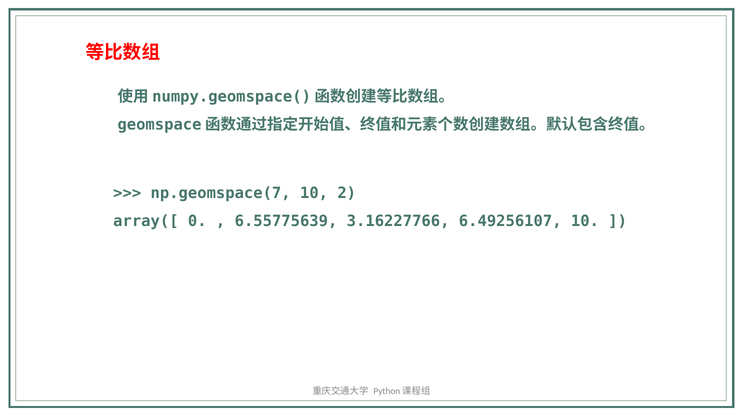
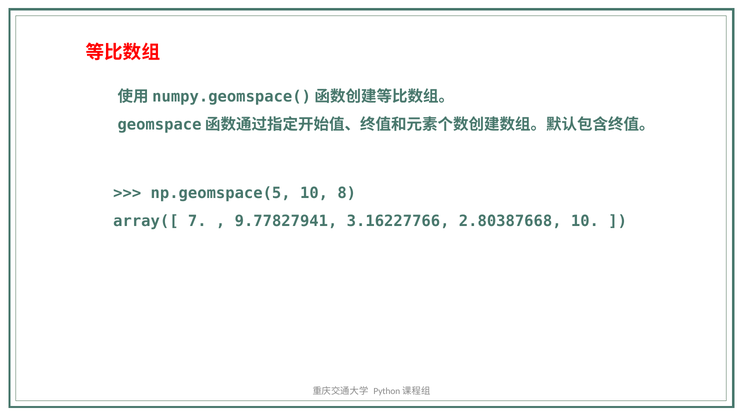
np.geomspace(7: np.geomspace(7 -> np.geomspace(5 (221, 193)
2: 2 -> 8 (347, 193)
0: 0 -> 7 (197, 221)
6.55775639: 6.55775639 -> 9.77827941 (286, 221)
6.49256107: 6.49256107 -> 2.80387668 (510, 221)
